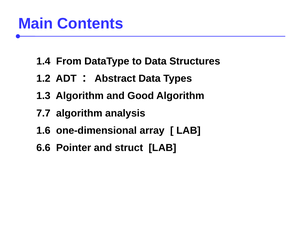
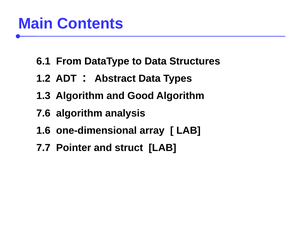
1.4: 1.4 -> 6.1 (43, 61)
7.7: 7.7 -> 7.6 (43, 113)
6.6: 6.6 -> 7.7 (43, 148)
